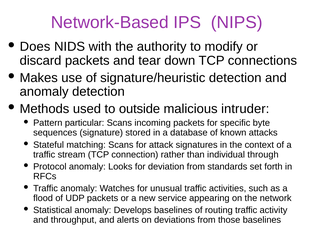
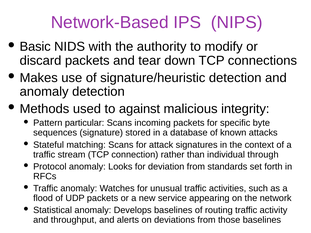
Does: Does -> Basic (35, 47)
outside: outside -> against (140, 109)
intruder: intruder -> integrity (245, 109)
